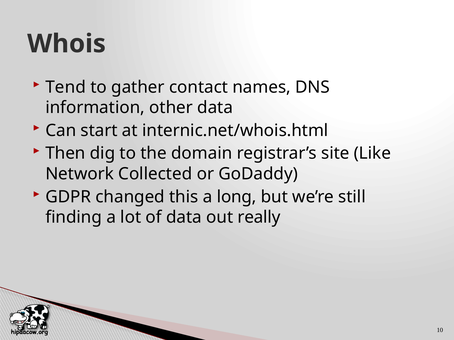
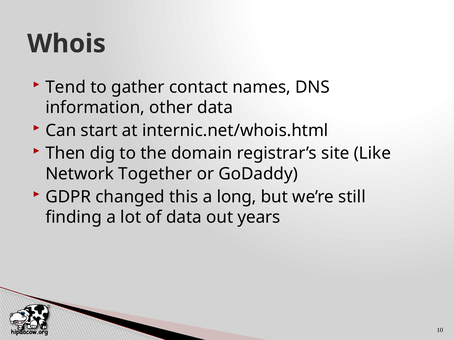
Collected: Collected -> Together (155, 174)
really: really -> years (259, 217)
